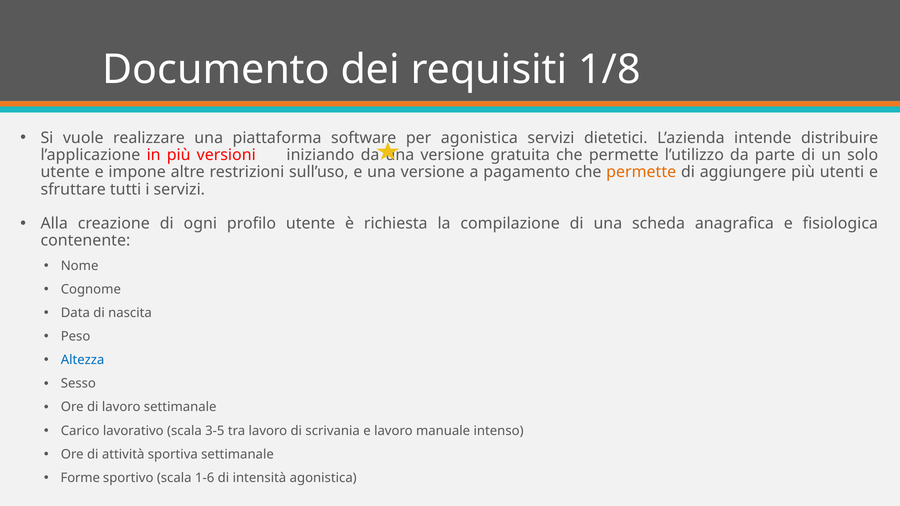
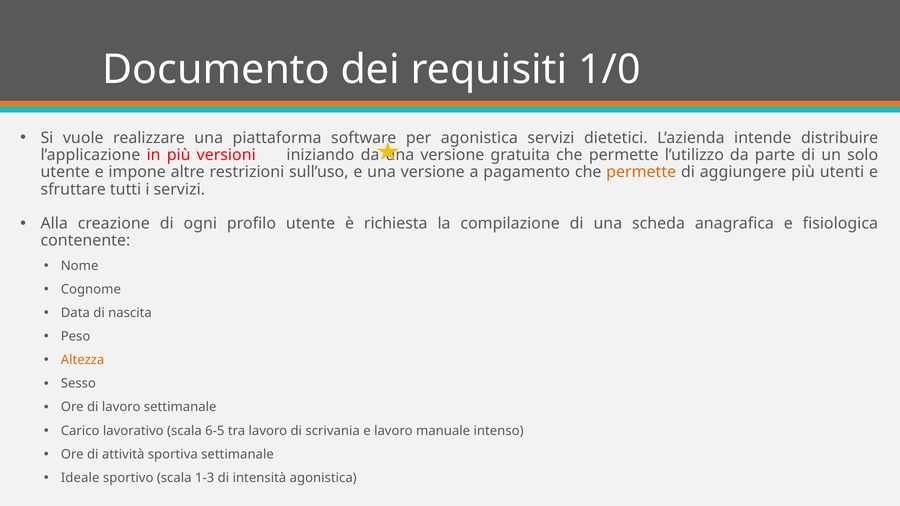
1/8: 1/8 -> 1/0 (609, 69)
Altezza colour: blue -> orange (83, 360)
3-5: 3-5 -> 6-5 (215, 431)
Forme: Forme -> Ideale (80, 478)
1-6: 1-6 -> 1-3 (205, 478)
